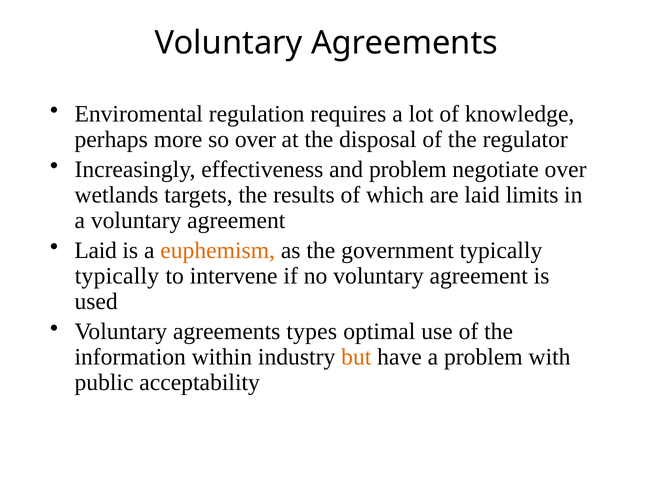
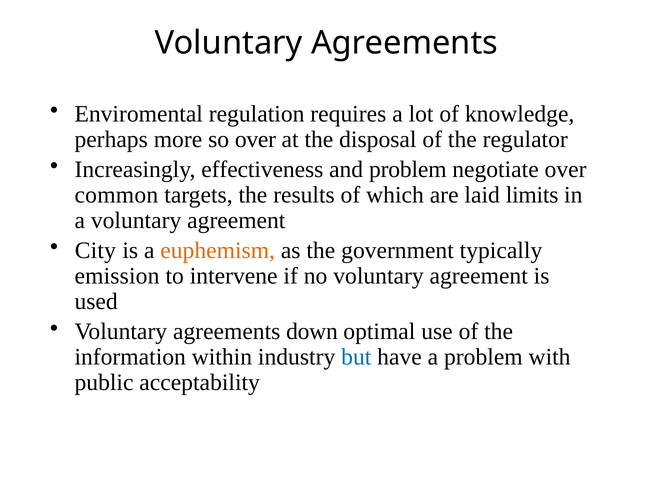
wetlands: wetlands -> common (116, 195)
Laid: Laid -> City (95, 250)
typically: typically -> emission (117, 276)
types: types -> down (312, 332)
but colour: orange -> blue (356, 357)
